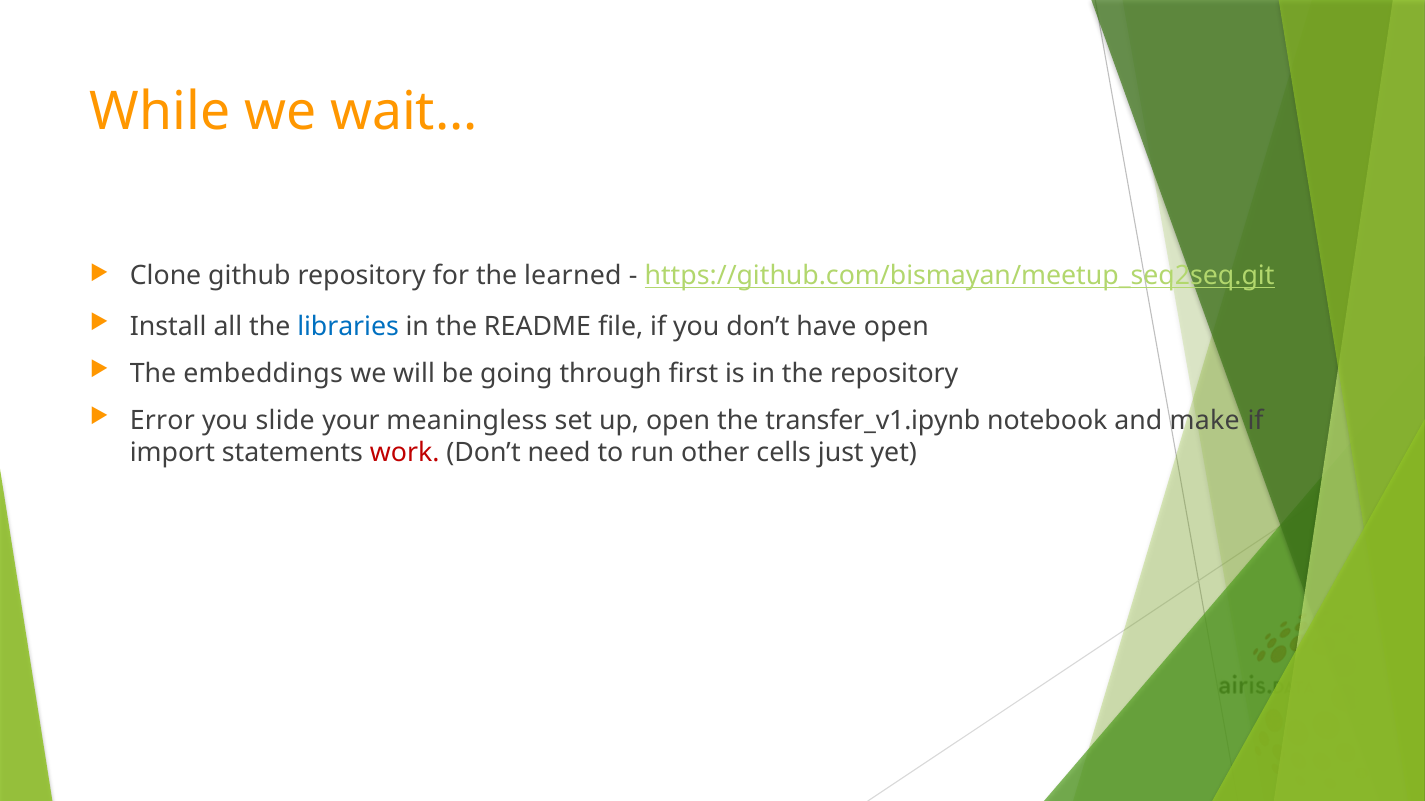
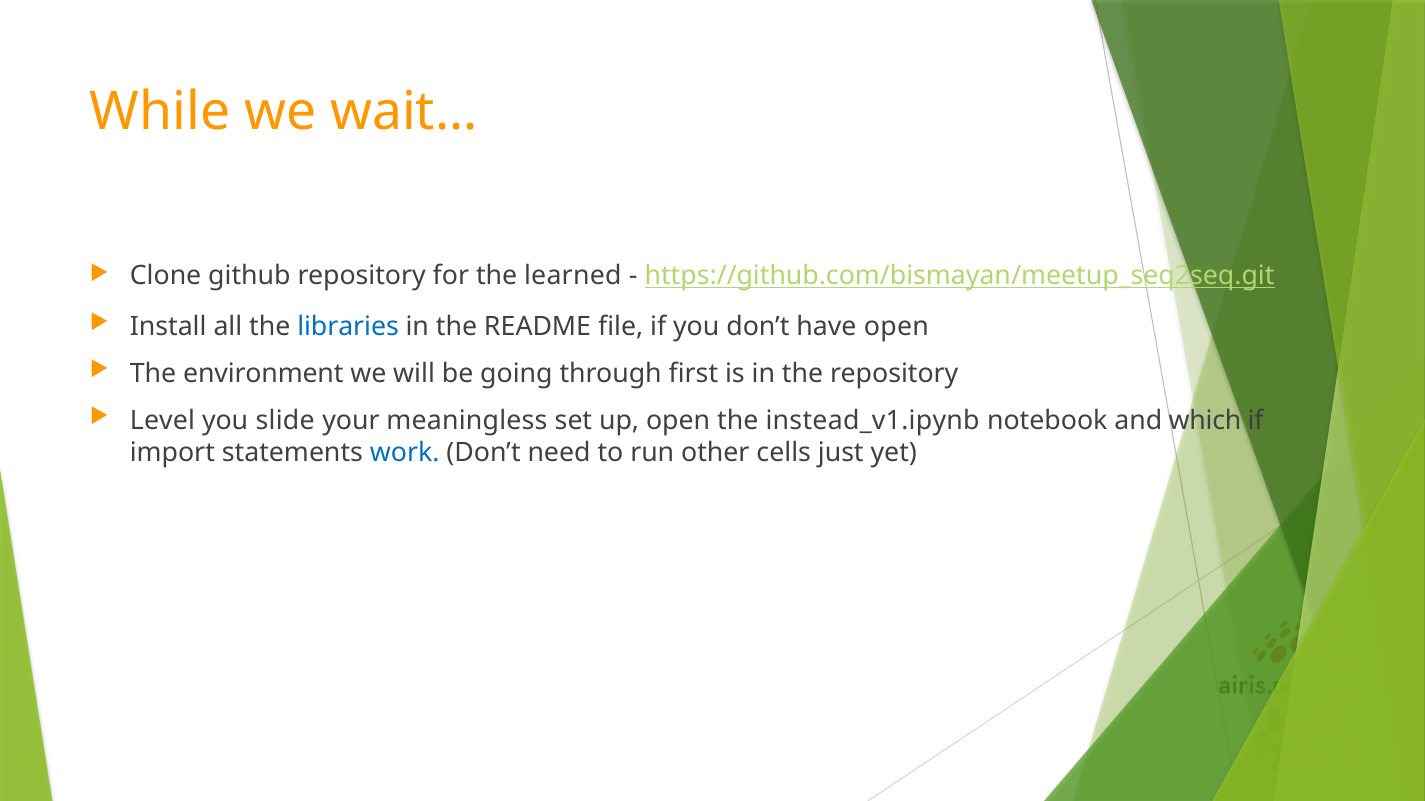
embeddings: embeddings -> environment (263, 374)
Error: Error -> Level (162, 421)
transfer_v1.ipynb: transfer_v1.ipynb -> instead_v1.ipynb (873, 421)
make: make -> which (1205, 421)
work colour: red -> blue (405, 453)
